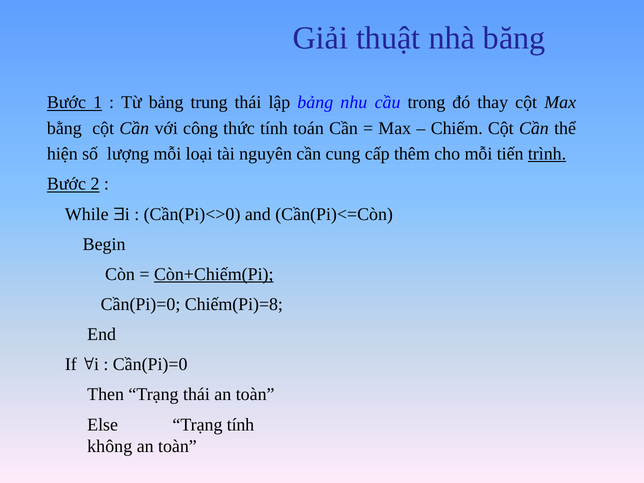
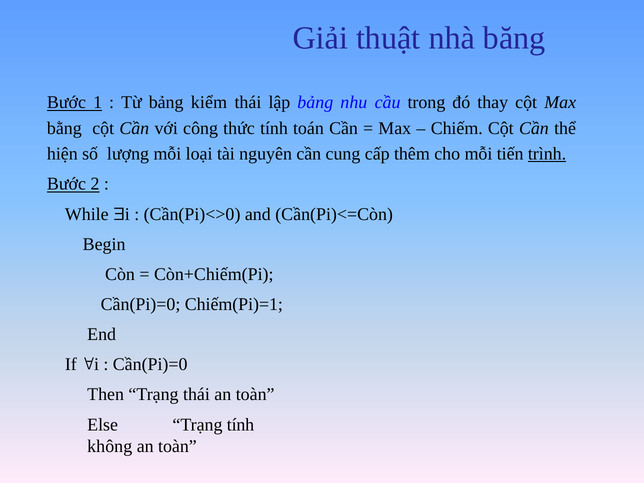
trung: trung -> kiểm (209, 102)
Còn+Chiếm(Pi underline: present -> none (214, 274)
Chiếm(Pi)=8: Chiếm(Pi)=8 -> Chiếm(Pi)=1 (234, 304)
